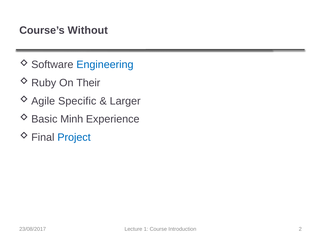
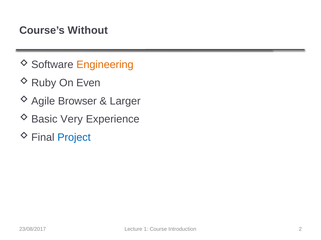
Engineering colour: blue -> orange (105, 65)
Their: Their -> Even (88, 83)
Specific: Specific -> Browser (77, 101)
Minh: Minh -> Very (72, 120)
